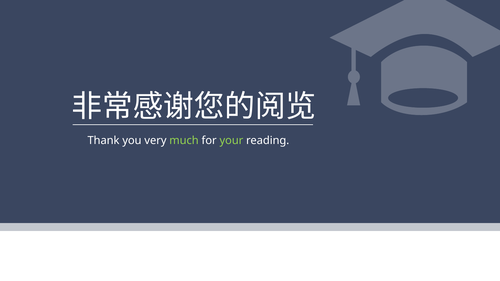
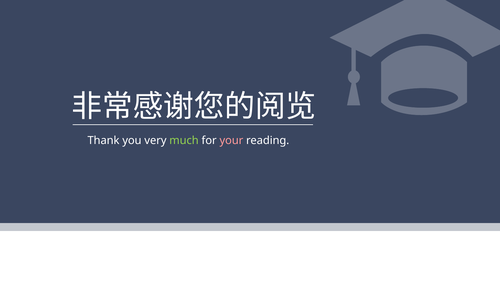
your colour: light green -> pink (231, 141)
